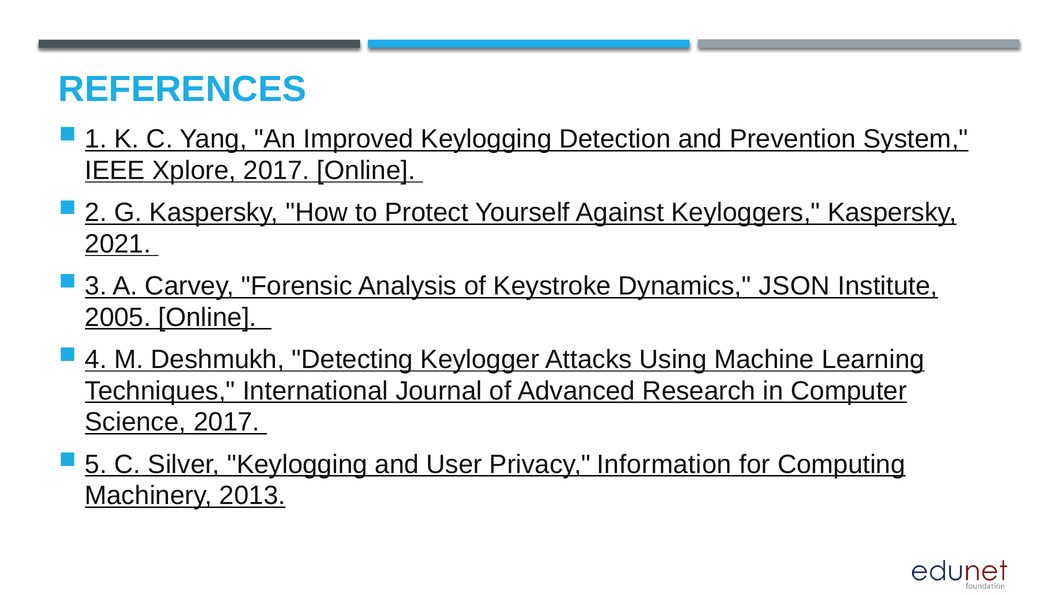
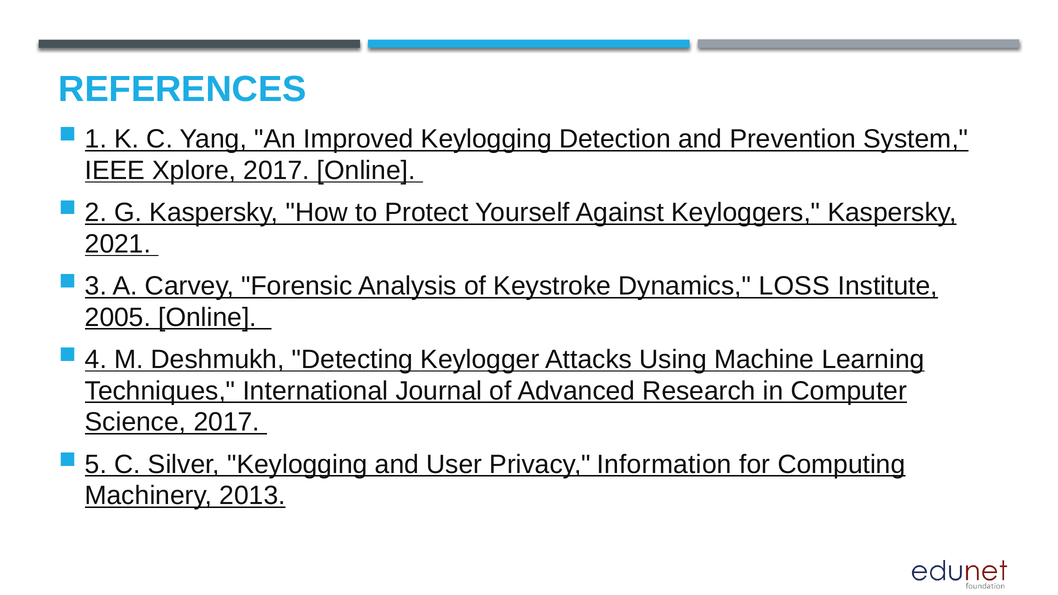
JSON: JSON -> LOSS (794, 286)
